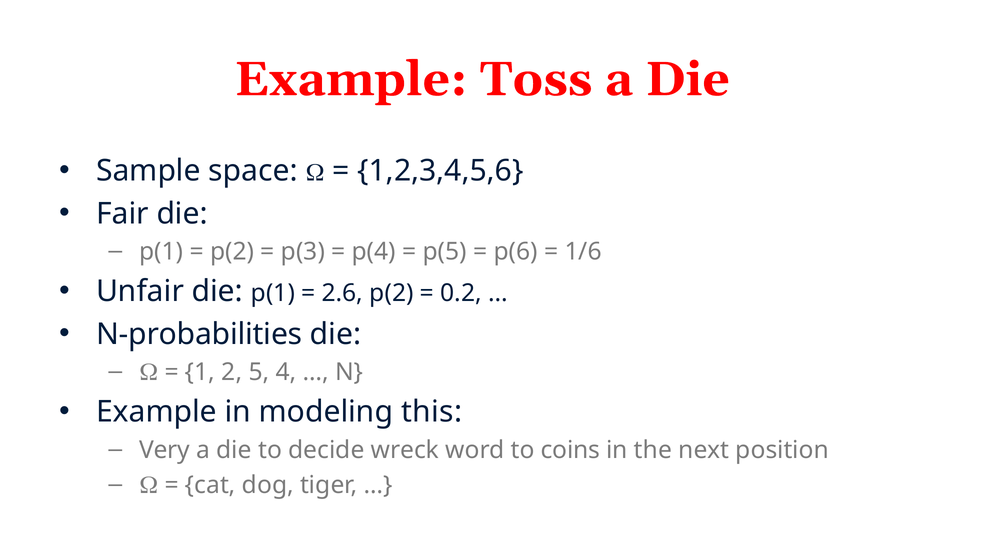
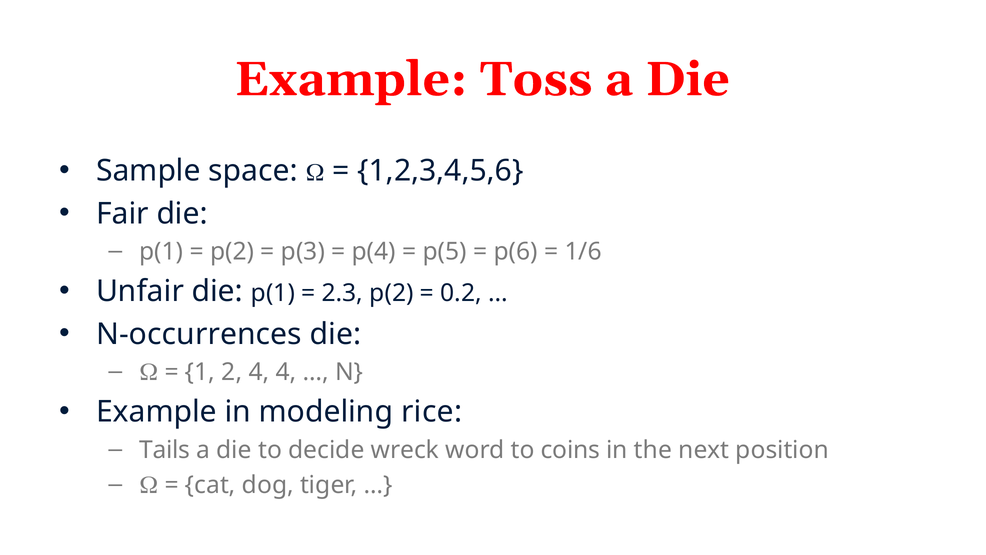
2.6: 2.6 -> 2.3 (342, 293)
N-probabilities: N-probabilities -> N-occurrences (199, 334)
2 5: 5 -> 4 (259, 372)
this: this -> rice (432, 412)
Very: Very -> Tails (165, 450)
